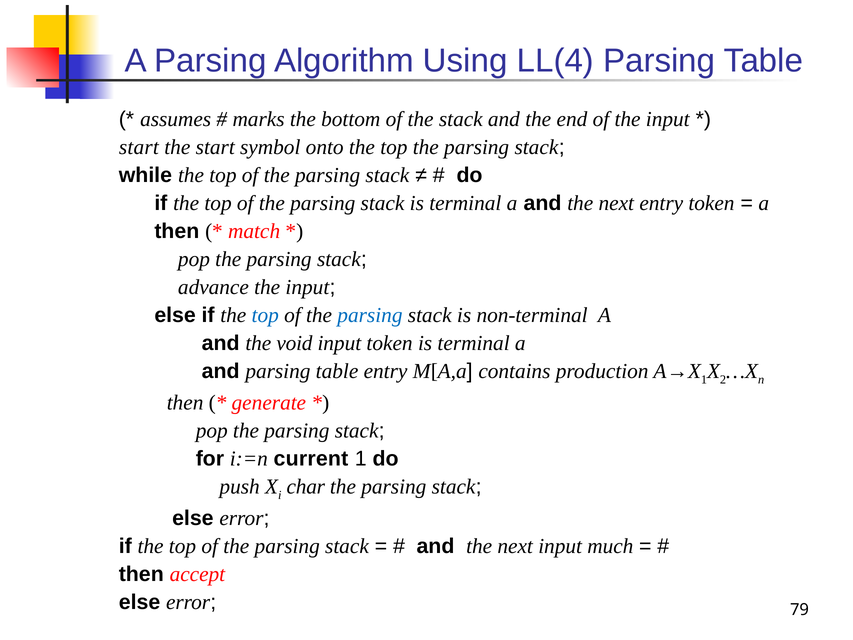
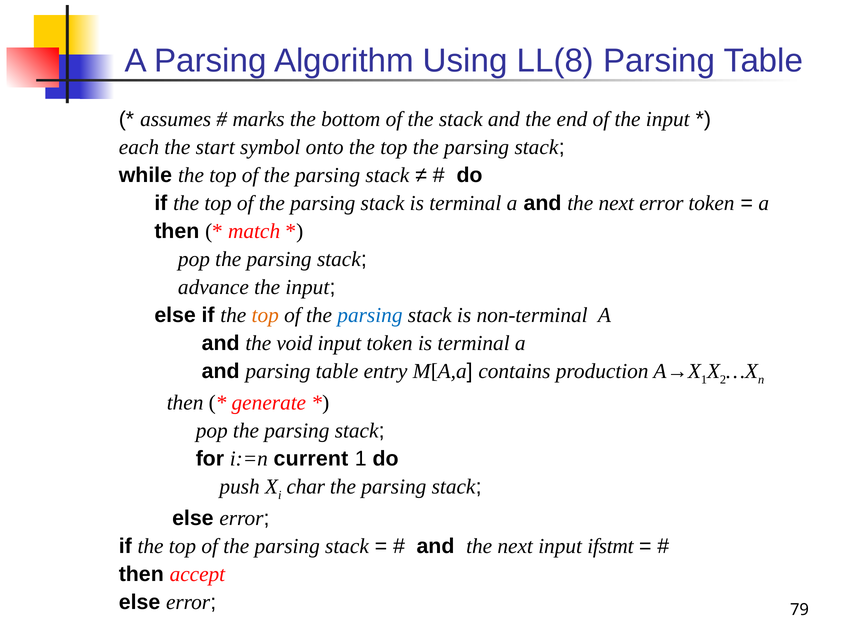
LL(4: LL(4 -> LL(8 (555, 61)
start: start -> each (139, 147)
next entry: entry -> error (661, 203)
top colour: blue -> orange (265, 315)
much: much -> ifstmt (610, 546)
